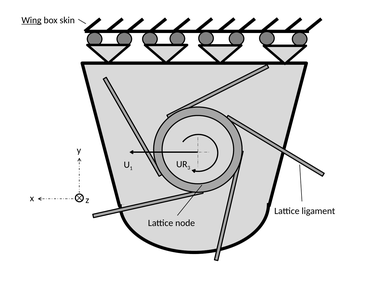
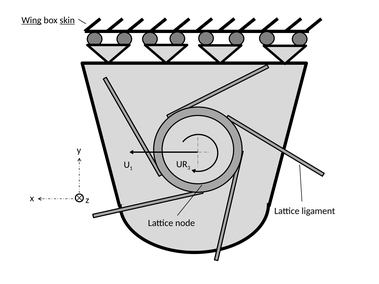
skin underline: none -> present (67, 20)
